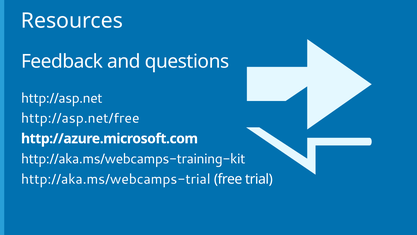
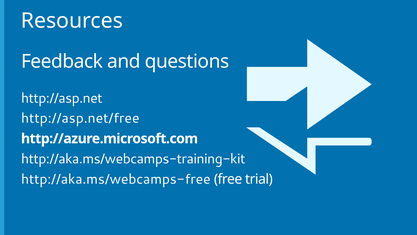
http://aka.ms/webcamps-trial: http://aka.ms/webcamps-trial -> http://aka.ms/webcamps-free (116, 179)
